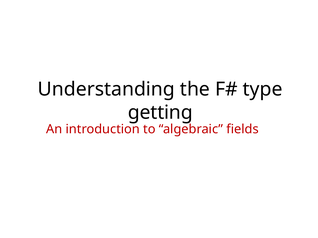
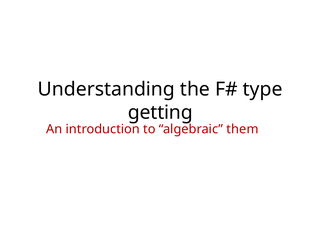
fields: fields -> them (242, 129)
